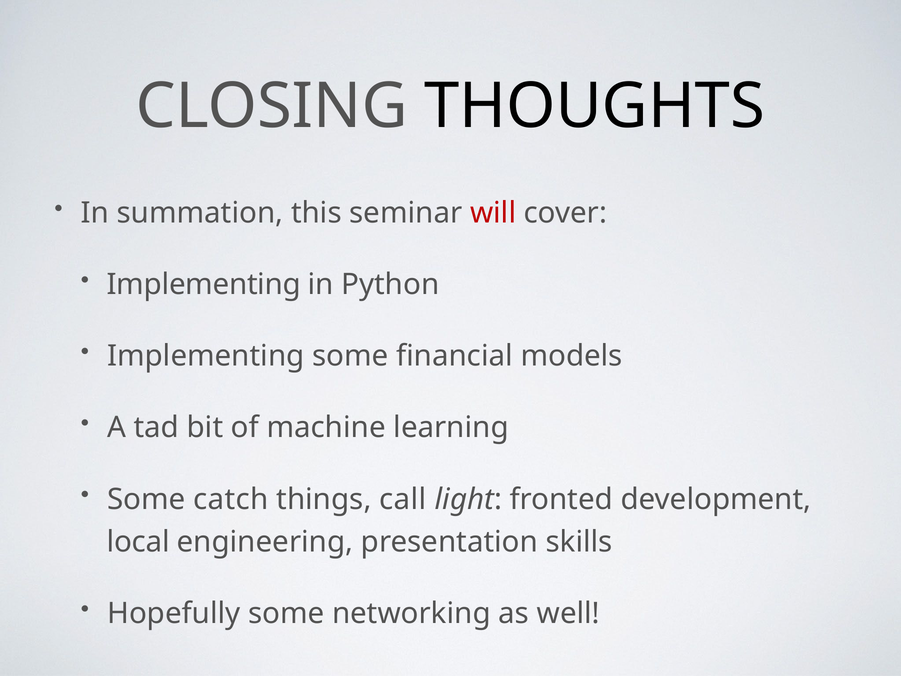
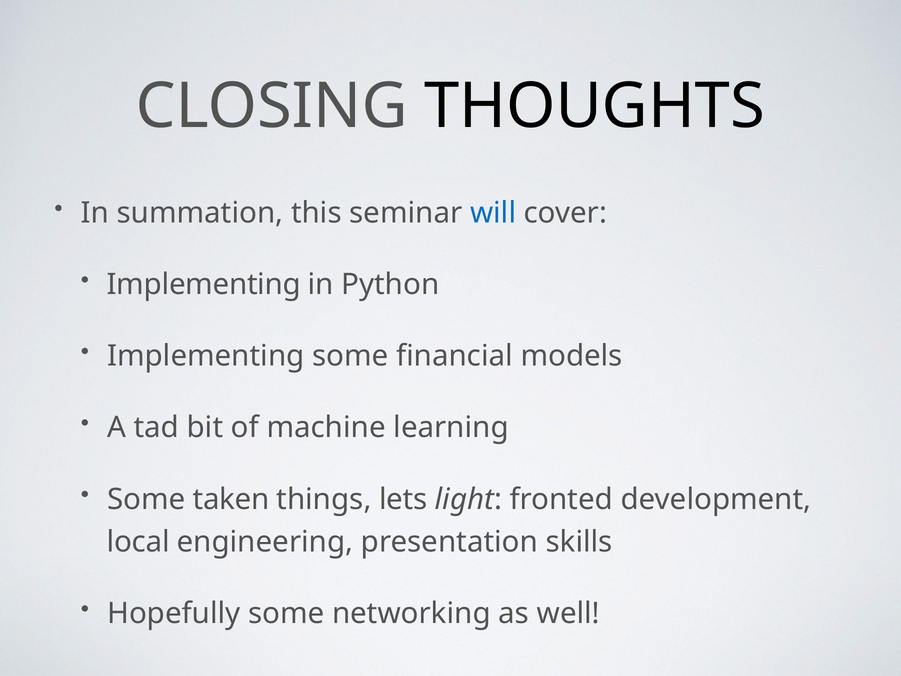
will colour: red -> blue (493, 213)
catch: catch -> taken (231, 499)
call: call -> lets (403, 499)
